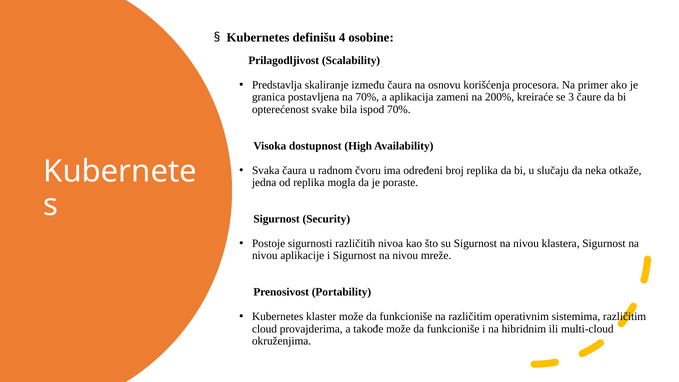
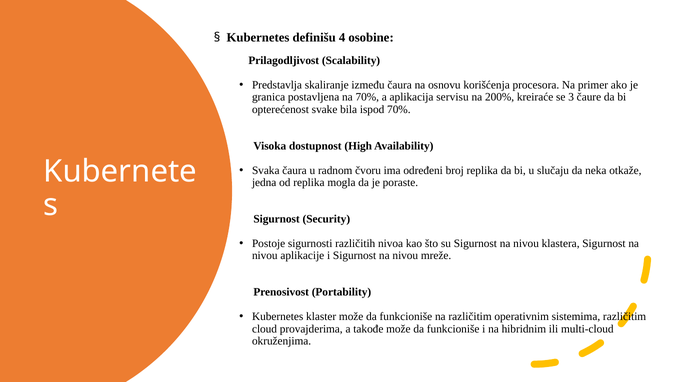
zameni: zameni -> servisu (452, 97)
